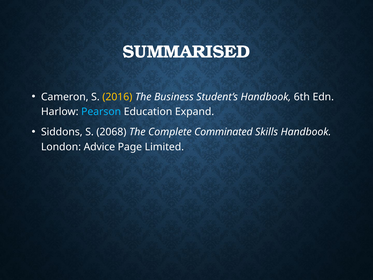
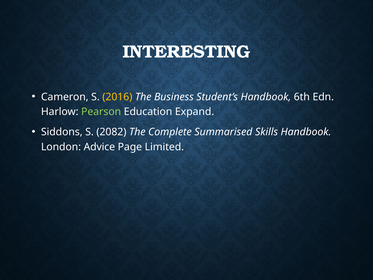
SUMMARISED: SUMMARISED -> INTERESTING (186, 52)
Pearson colour: light blue -> light green (101, 112)
2068: 2068 -> 2082 (111, 132)
Comminated: Comminated -> Summarised (223, 132)
